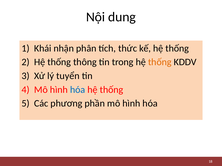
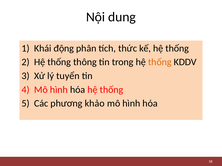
nhận: nhận -> động (64, 48)
hóa colour: blue -> black (78, 90)
phần: phần -> khảo (95, 104)
